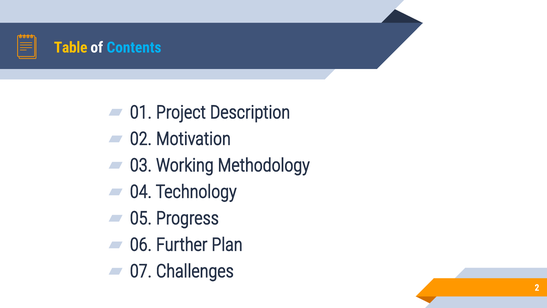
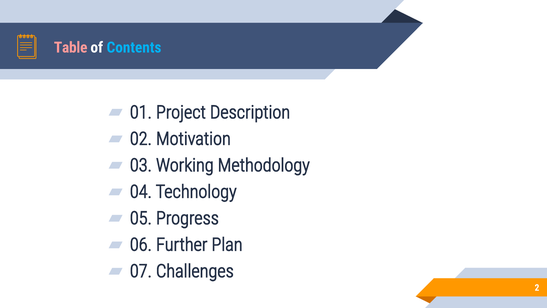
Table colour: yellow -> pink (71, 47)
